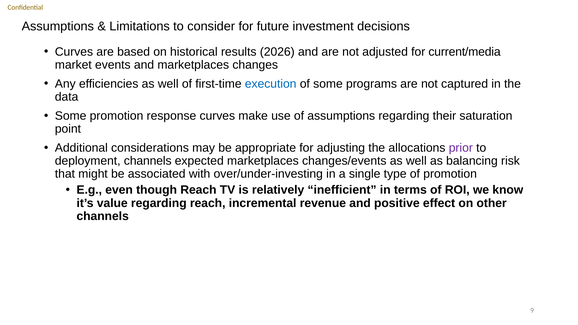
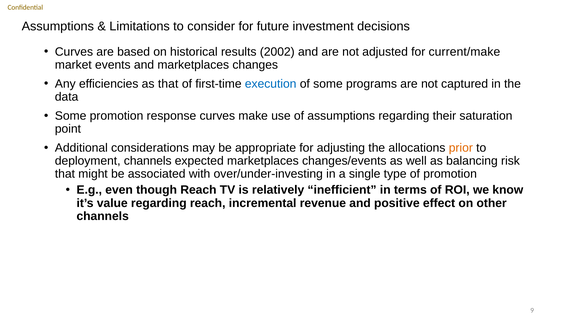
2026: 2026 -> 2002 (277, 52)
current/media: current/media -> current/make (464, 52)
efficiencies as well: well -> that (168, 84)
prior colour: purple -> orange (461, 148)
